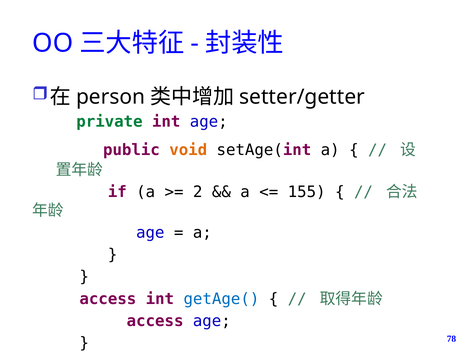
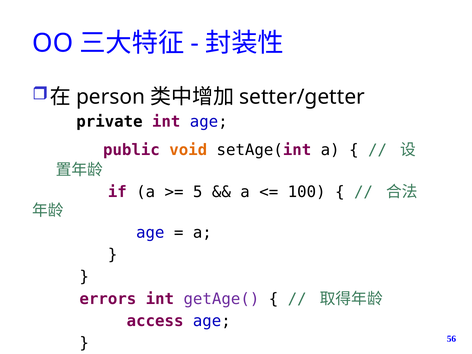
private colour: green -> black (109, 122)
2: 2 -> 5 (198, 192)
155: 155 -> 100 (307, 192)
access: access -> errors (108, 299)
getAge( colour: blue -> purple (221, 299)
78: 78 -> 56 (451, 339)
